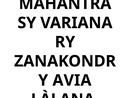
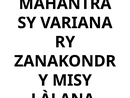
AVIA: AVIA -> MISY (72, 80)
